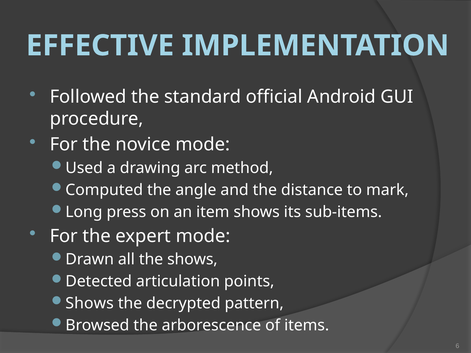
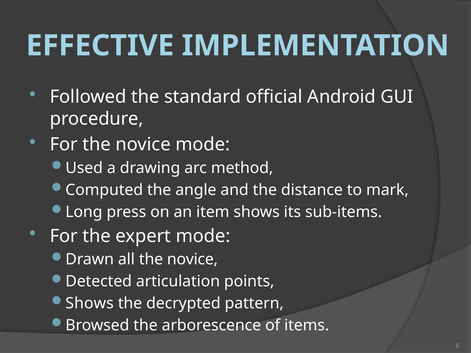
all the shows: shows -> novice (192, 260)
